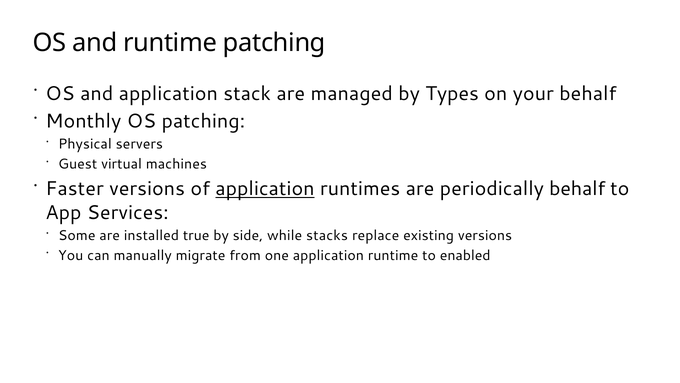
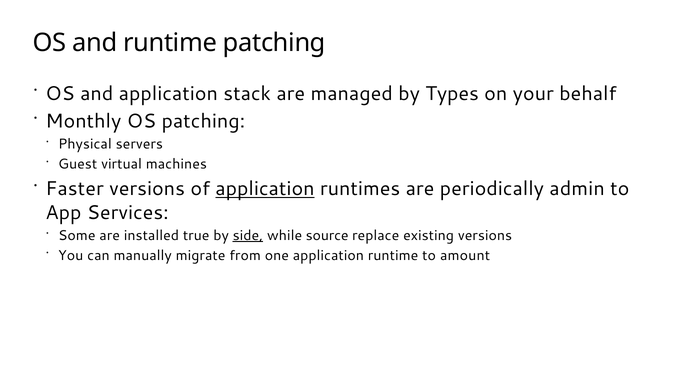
periodically behalf: behalf -> admin (577, 189)
side underline: none -> present (248, 235)
stacks: stacks -> source (327, 235)
enabled: enabled -> amount (465, 255)
